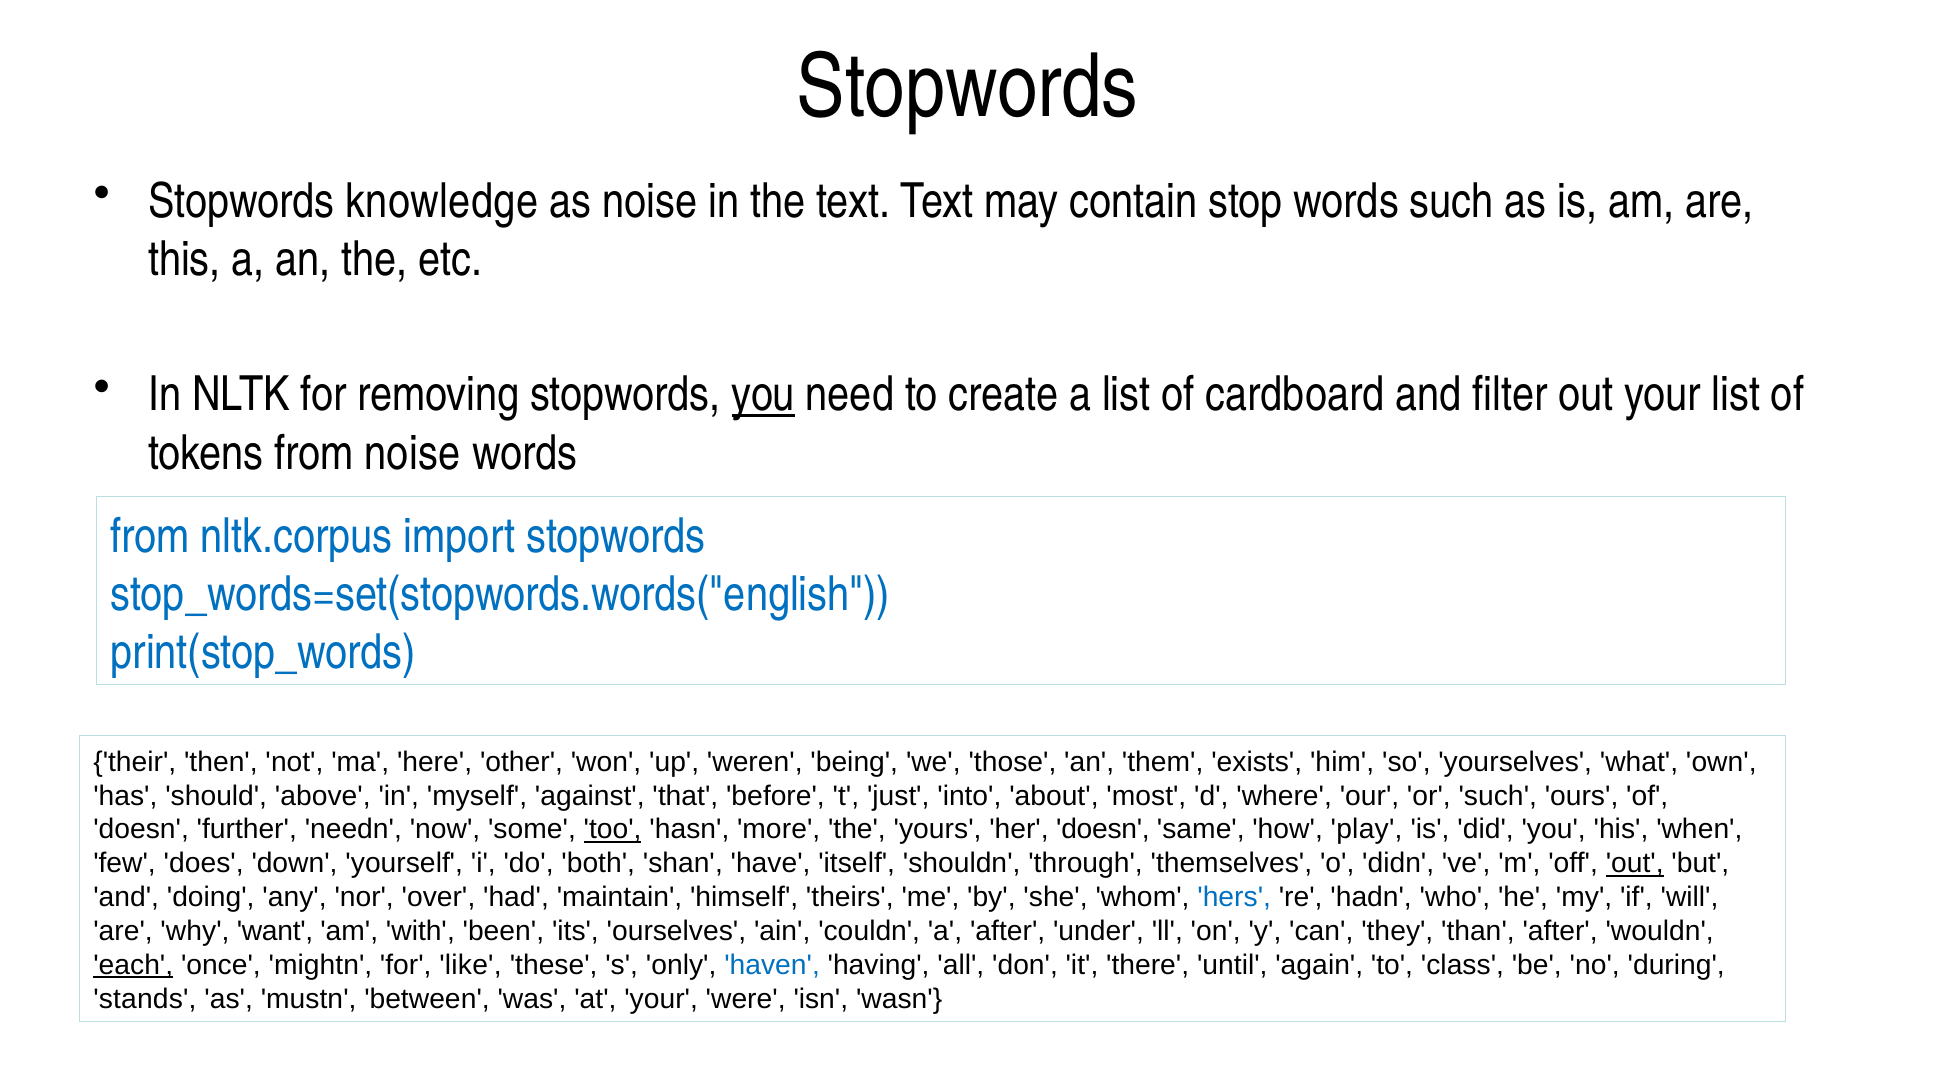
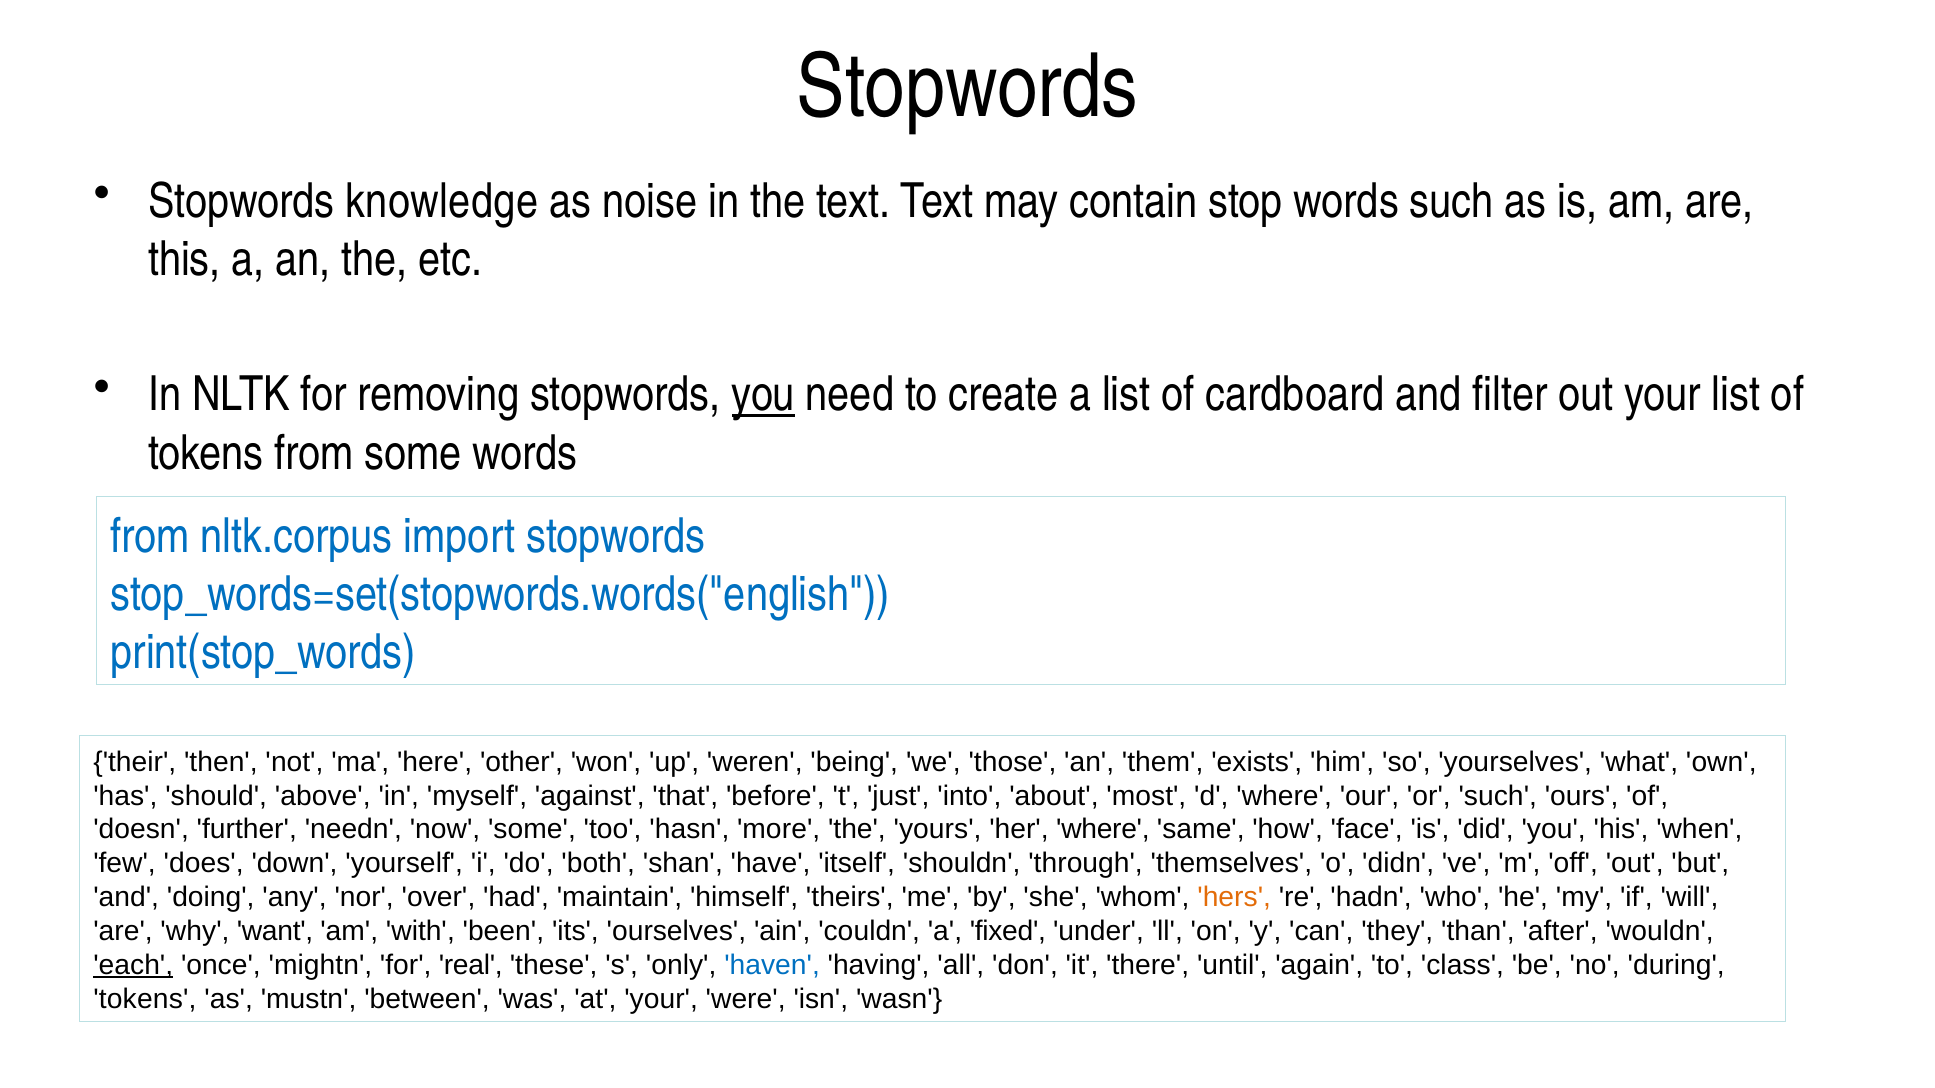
from noise: noise -> some (413, 453)
too underline: present -> none (613, 830)
her doesn: doesn -> where (1103, 830)
play: play -> face (1367, 830)
out underline: present -> none (1635, 864)
hers colour: blue -> orange (1234, 898)
a after: after -> fixed (1008, 932)
like: like -> real (471, 966)
stands: stands -> tokens (145, 999)
